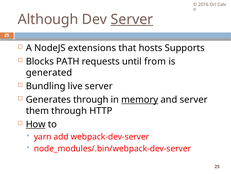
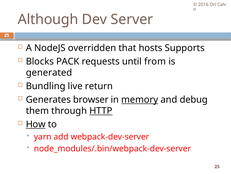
Server underline: present -> none (132, 19)
extensions: extensions -> overridden (92, 48)
PATH: PATH -> PACK (68, 61)
live server: server -> return (99, 86)
Generates through: through -> browser (91, 99)
and server: server -> debug (194, 99)
HTTP underline: none -> present (101, 110)
